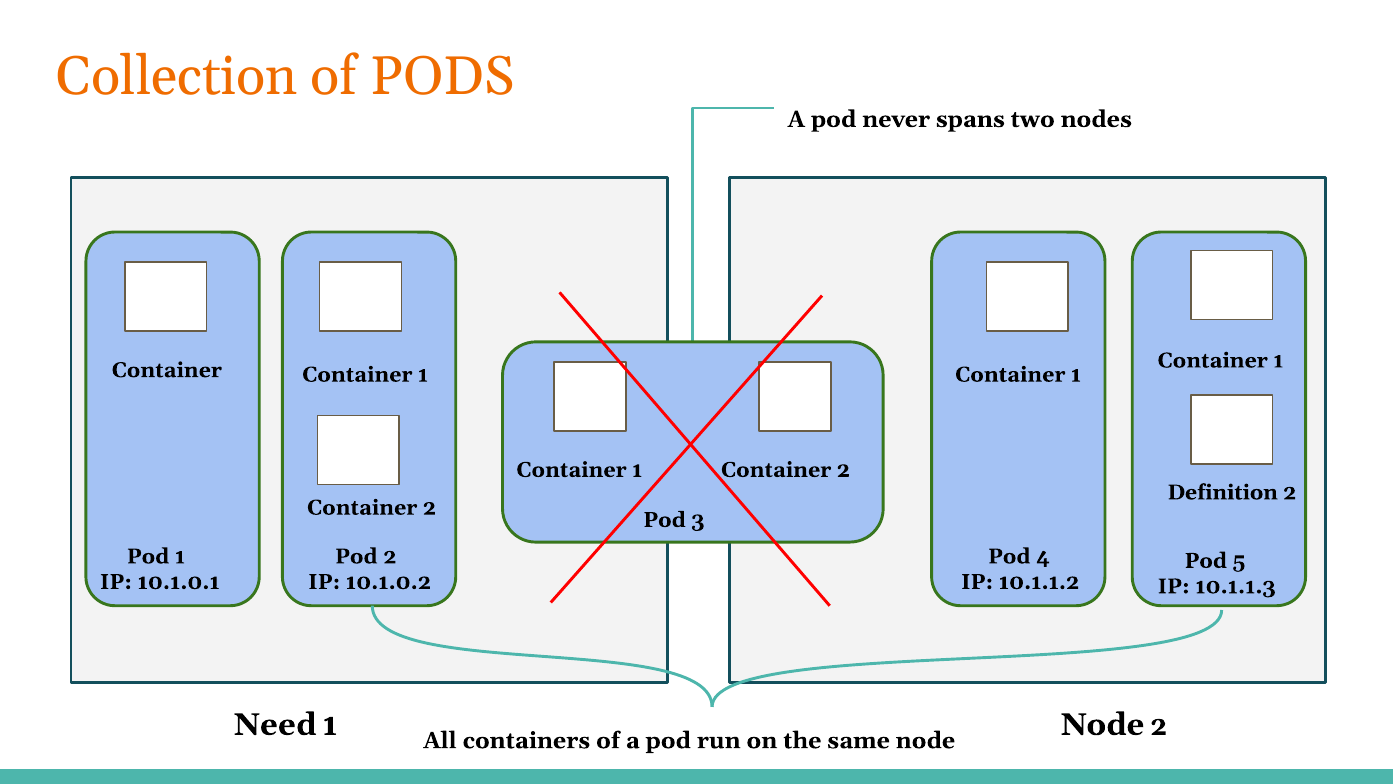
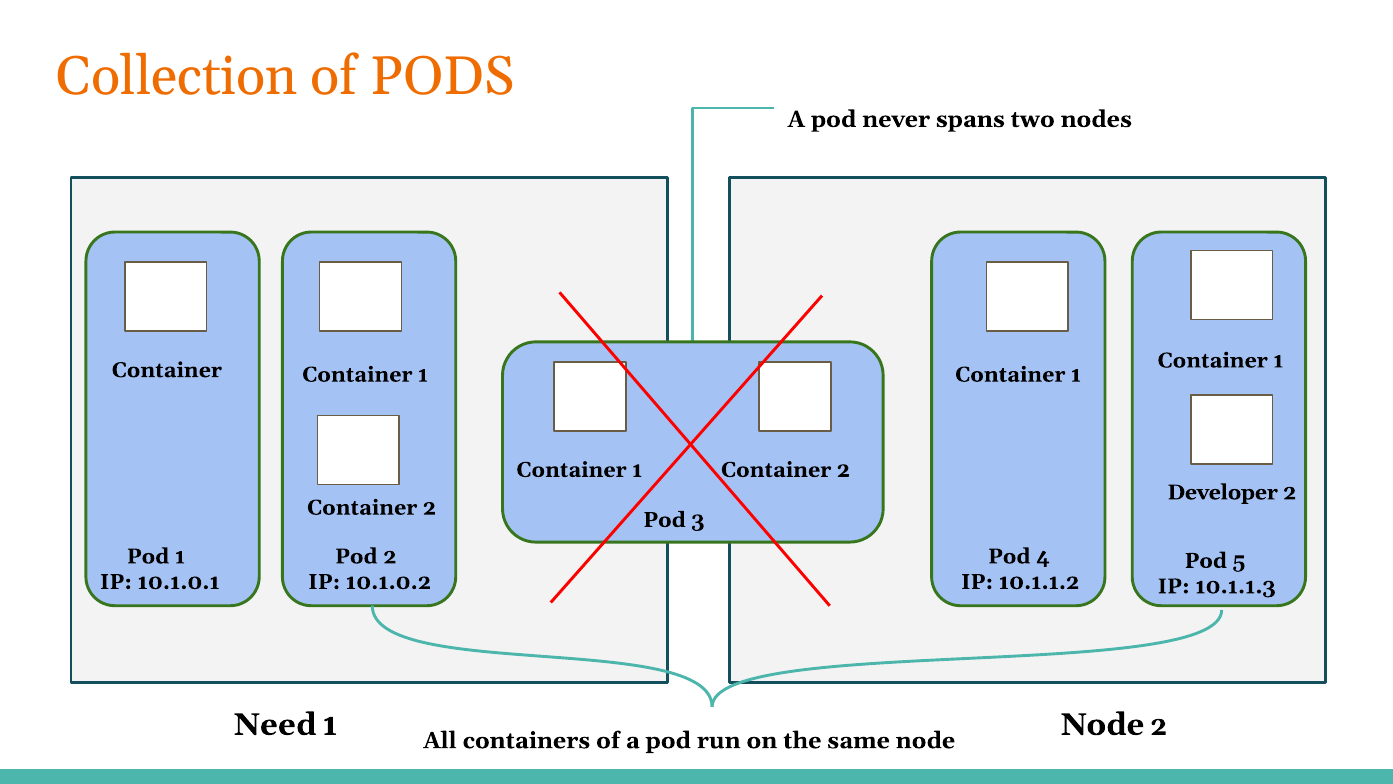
Definition: Definition -> Developer (1223, 492)
